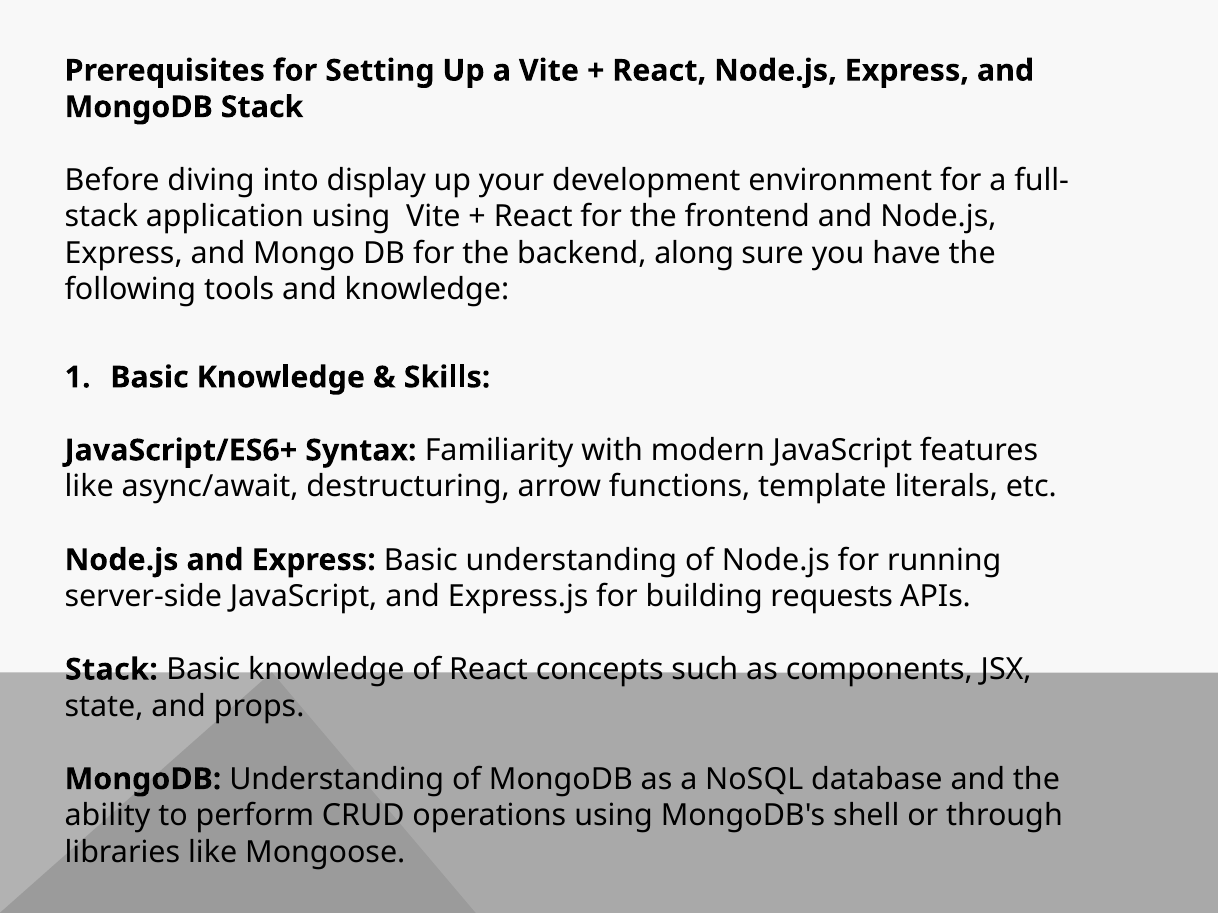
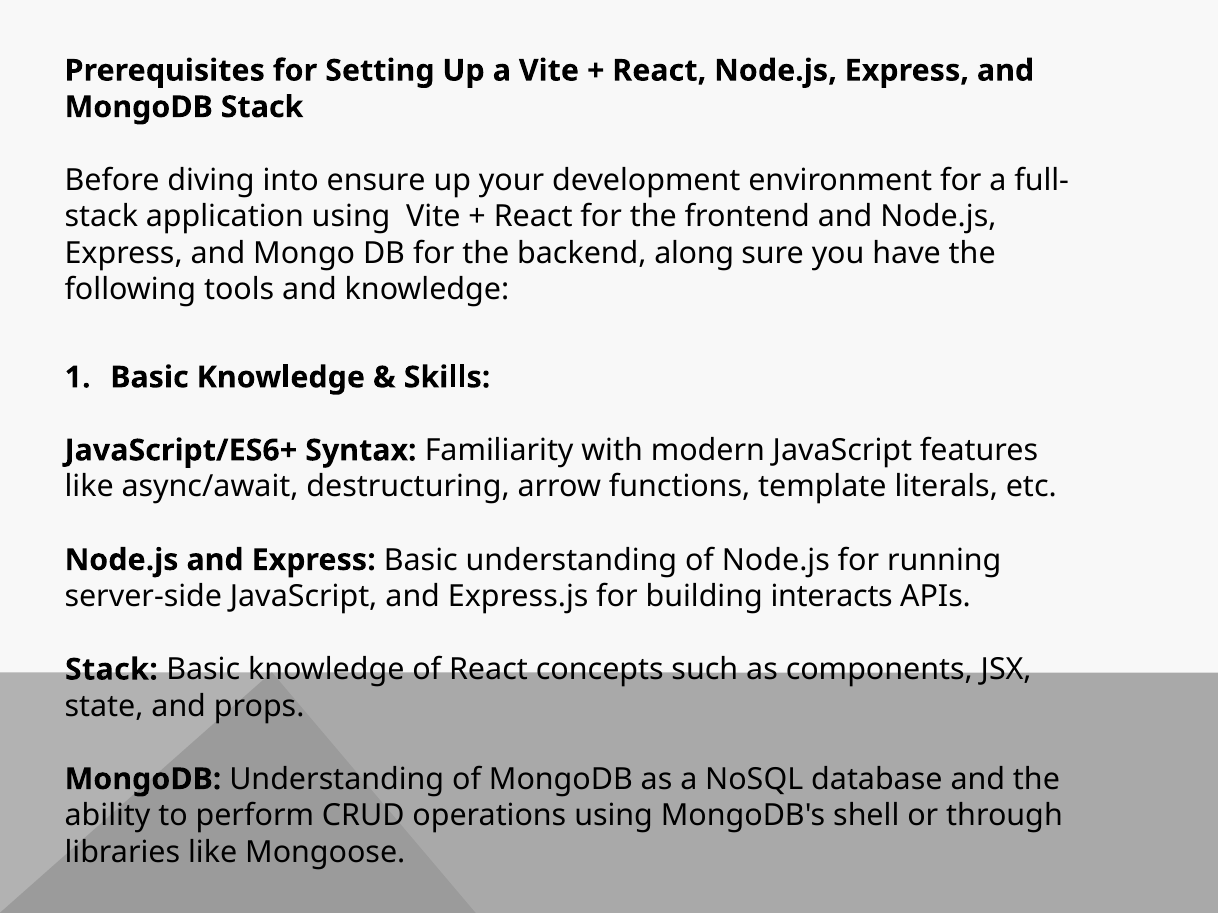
display: display -> ensure (376, 180)
requests: requests -> interacts (832, 597)
